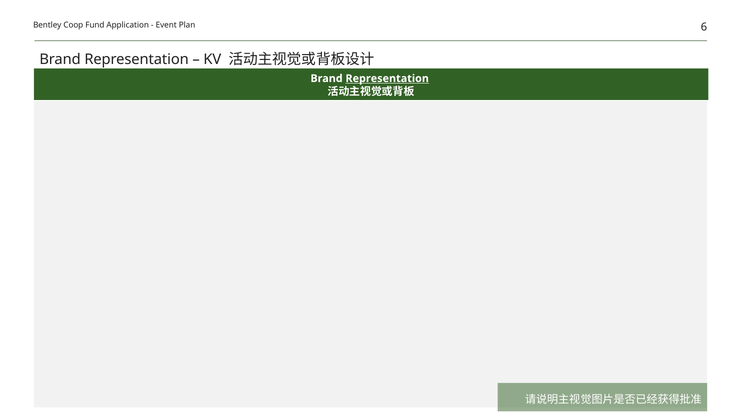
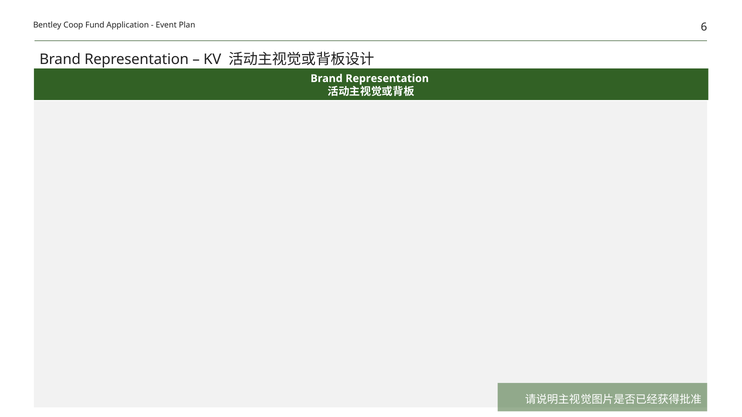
Representation underline: present -> none (387, 79)
